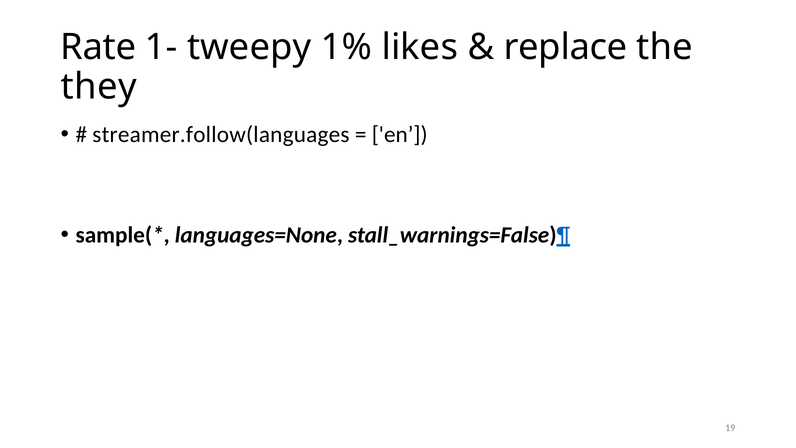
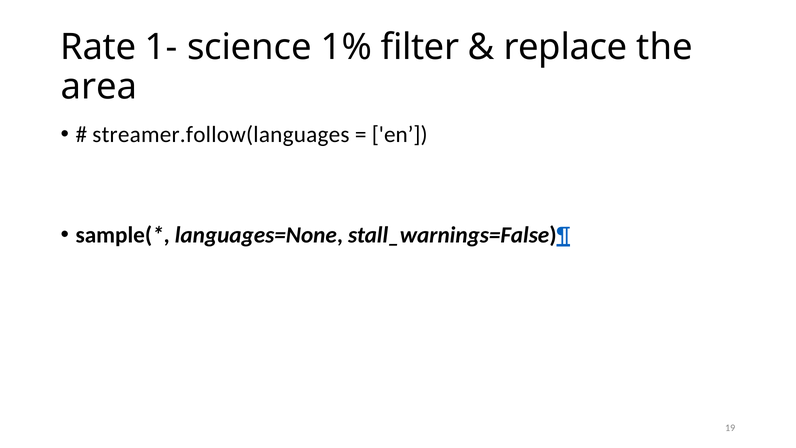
tweepy: tweepy -> science (249, 47)
likes: likes -> filter (420, 47)
they: they -> area (99, 87)
